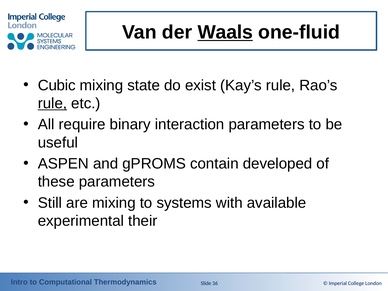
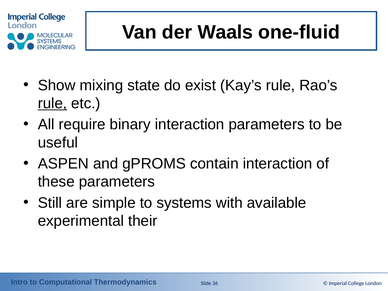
Waals underline: present -> none (225, 32)
Cubic: Cubic -> Show (57, 85)
contain developed: developed -> interaction (278, 164)
are mixing: mixing -> simple (114, 203)
